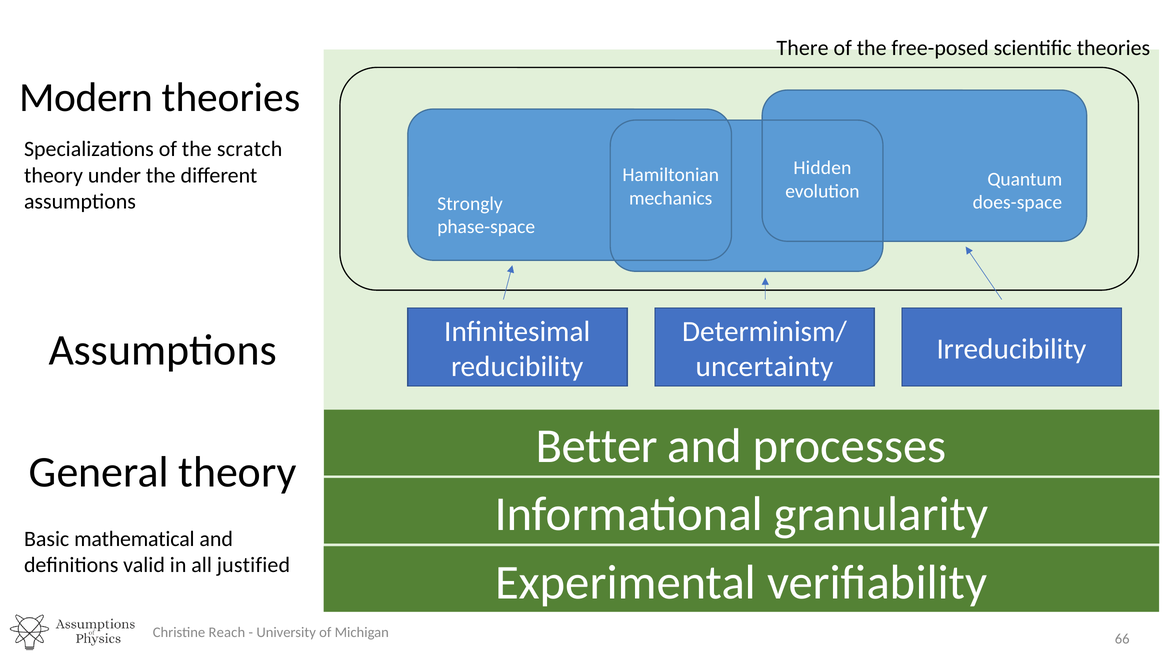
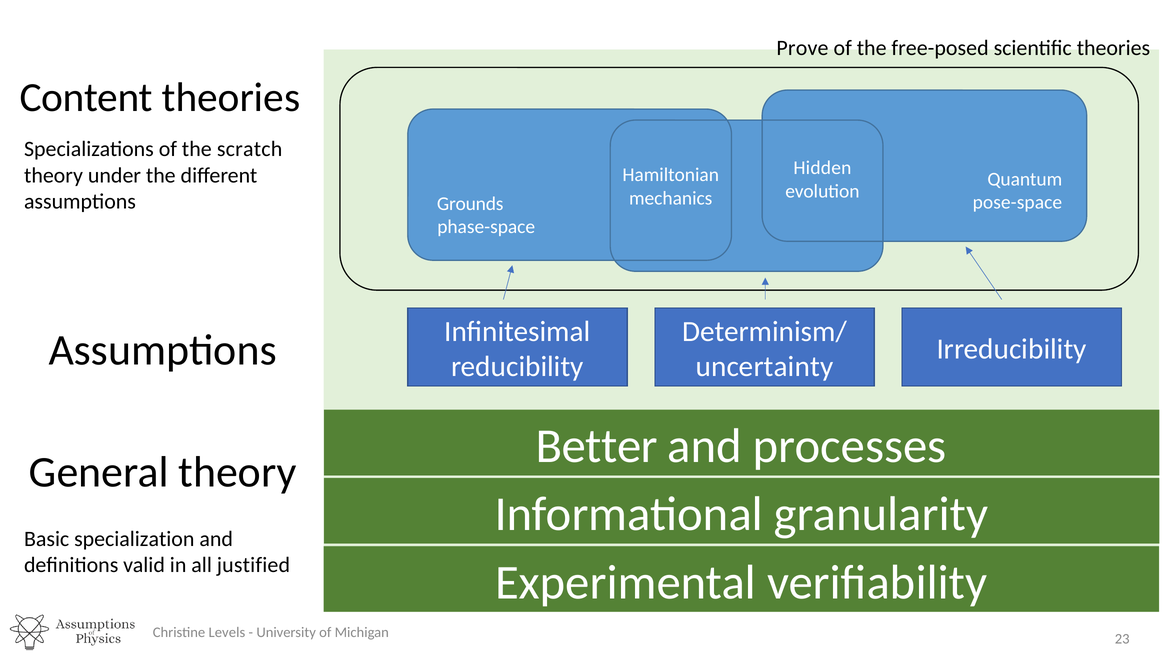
There: There -> Prove (803, 48)
Modern: Modern -> Content (86, 98)
does-space: does-space -> pose-space (1017, 203)
Strongly: Strongly -> Grounds (470, 204)
mathematical: mathematical -> specialization (134, 539)
Reach: Reach -> Levels (227, 632)
66: 66 -> 23 (1122, 639)
